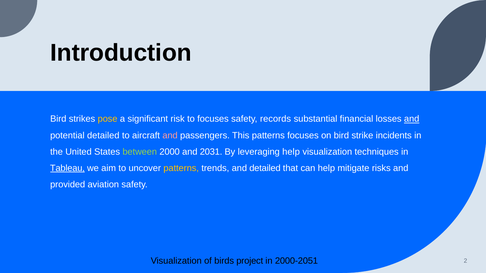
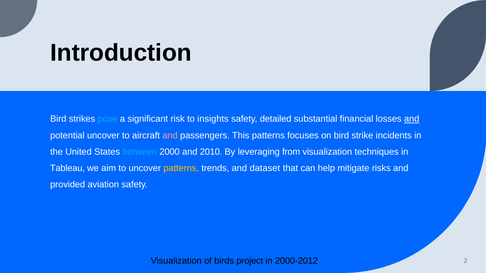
pose colour: yellow -> light blue (108, 119)
to focuses: focuses -> insights (213, 119)
records: records -> detailed (276, 119)
potential detailed: detailed -> uncover (103, 136)
between colour: light green -> light blue (140, 152)
2031: 2031 -> 2010 (211, 152)
leveraging help: help -> from (291, 152)
Tableau underline: present -> none (67, 168)
and detailed: detailed -> dataset (265, 168)
2000-2051: 2000-2051 -> 2000-2012 (296, 261)
